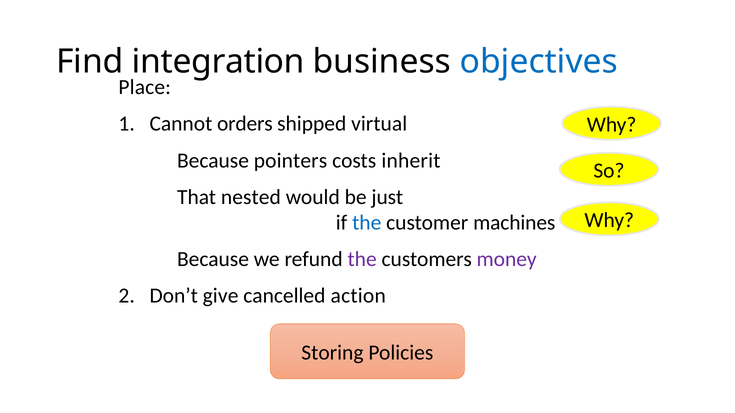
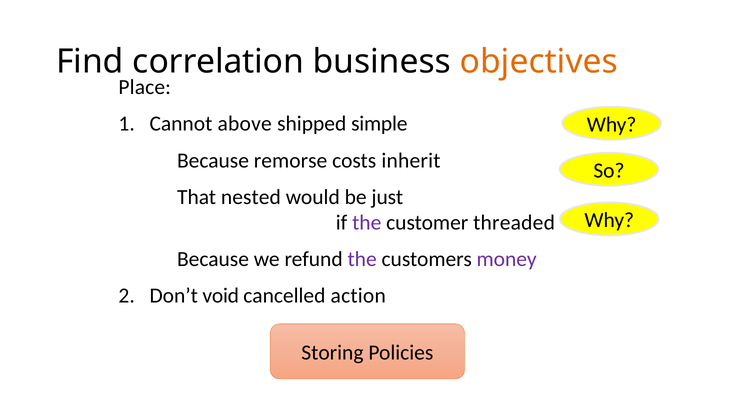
integration: integration -> correlation (218, 62)
objectives colour: blue -> orange (539, 62)
orders: orders -> above (245, 124)
virtual: virtual -> simple (379, 124)
pointers: pointers -> remorse (291, 161)
the colour: blue -> purple (367, 223)
machines: machines -> threaded (514, 223)
give: give -> void (221, 296)
